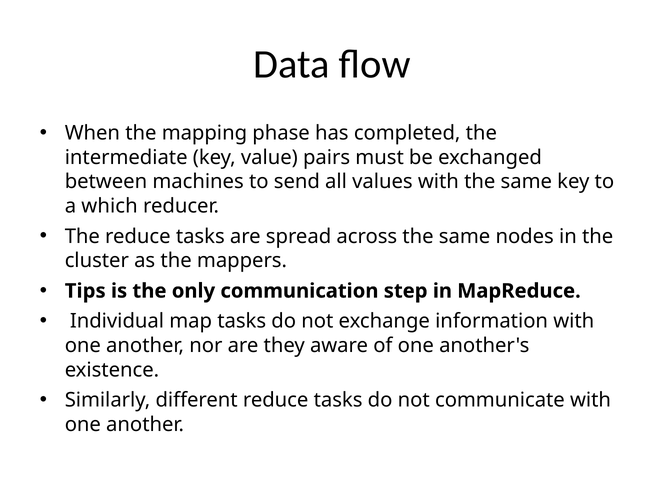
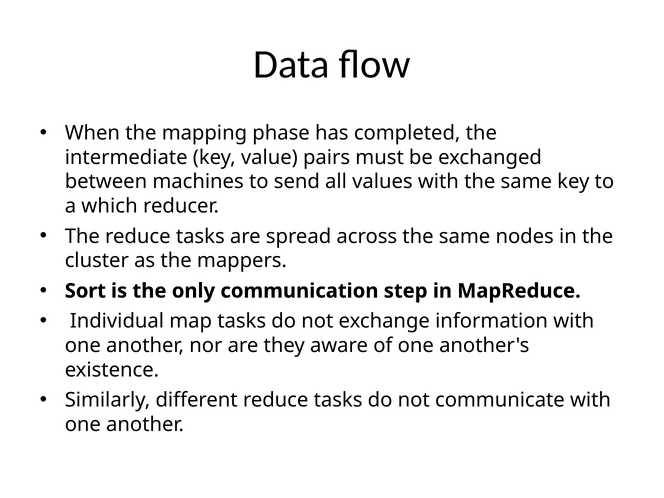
Tips: Tips -> Sort (85, 291)
